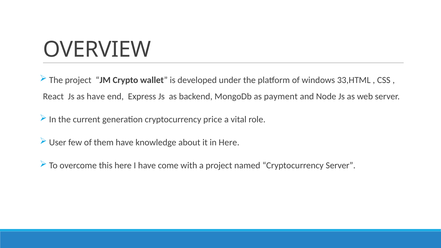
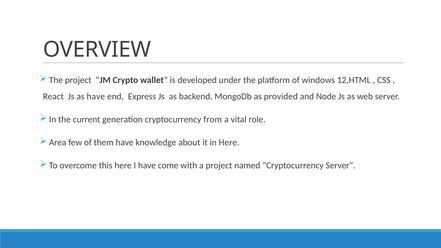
33,HTML: 33,HTML -> 12,HTML (354, 80)
payment: payment -> provided (281, 97)
price: price -> from (213, 120)
User: User -> Area (58, 143)
